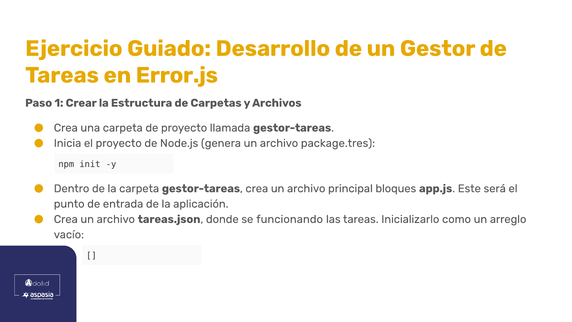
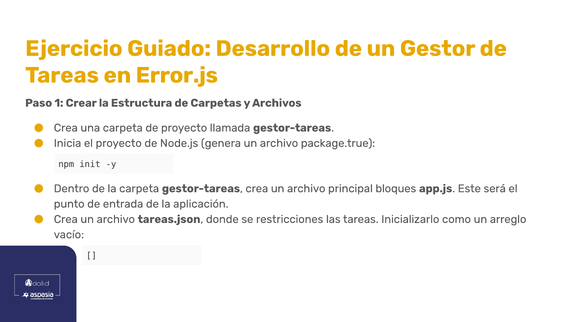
package.tres: package.tres -> package.true (338, 143)
funcionando: funcionando -> restricciones (290, 219)
